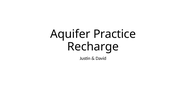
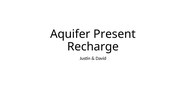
Practice: Practice -> Present (115, 34)
